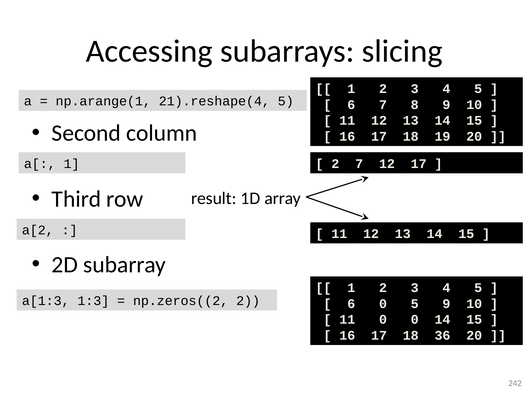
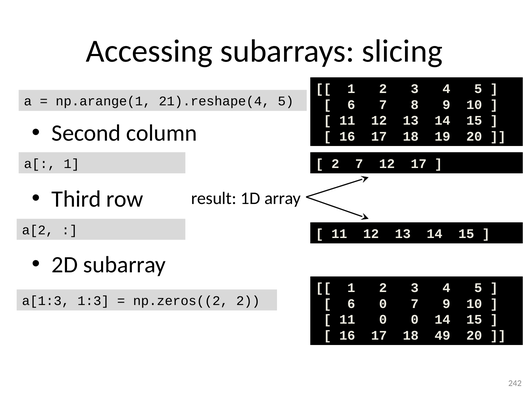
0 5: 5 -> 7 (415, 304)
36: 36 -> 49 (442, 336)
